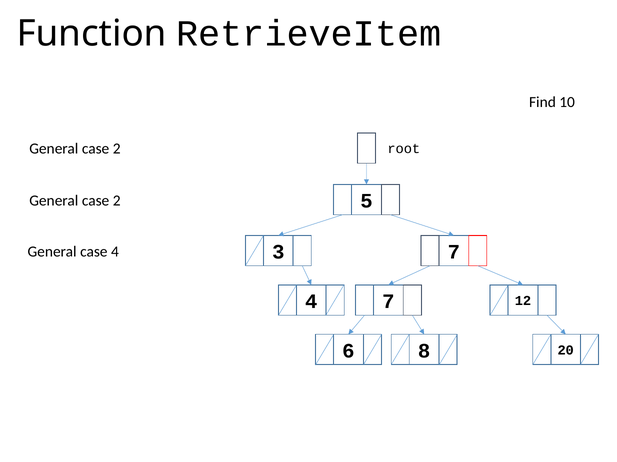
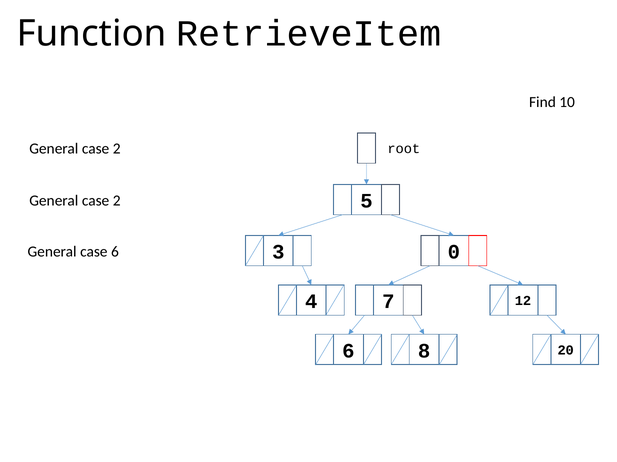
3 7: 7 -> 0 (454, 252)
case 4: 4 -> 6 (115, 252)
